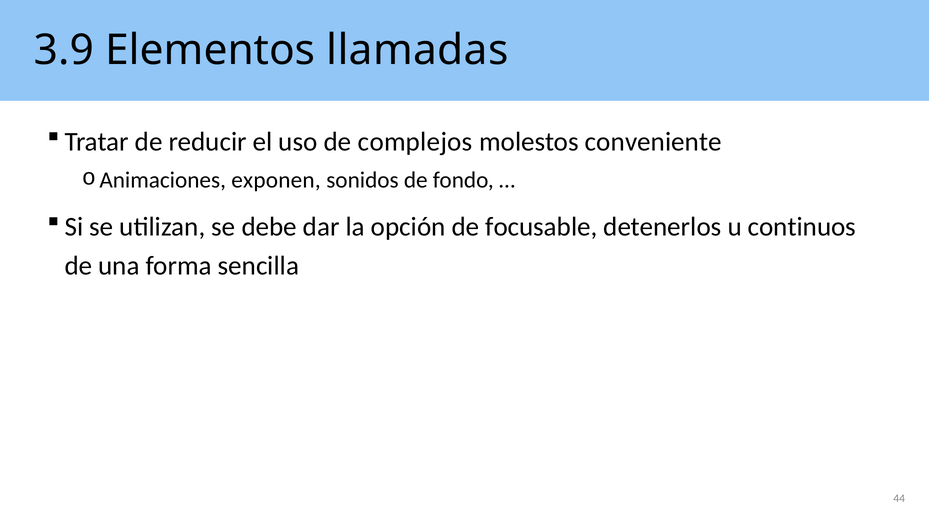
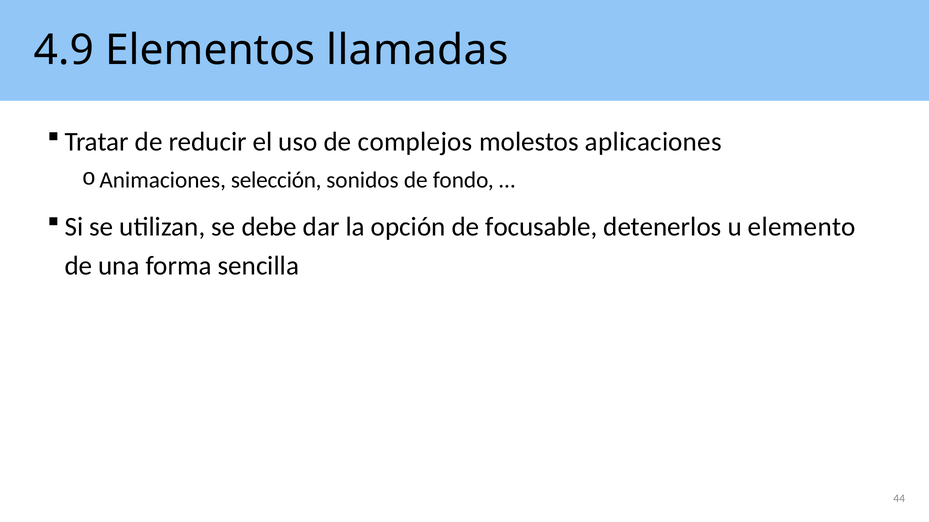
3.9: 3.9 -> 4.9 (64, 50)
conveniente: conveniente -> aplicaciones (653, 142)
exponen: exponen -> selección (276, 180)
continuos: continuos -> elemento (802, 227)
